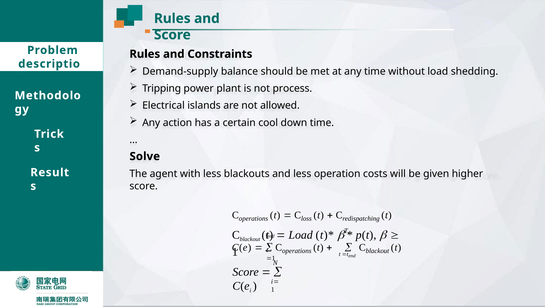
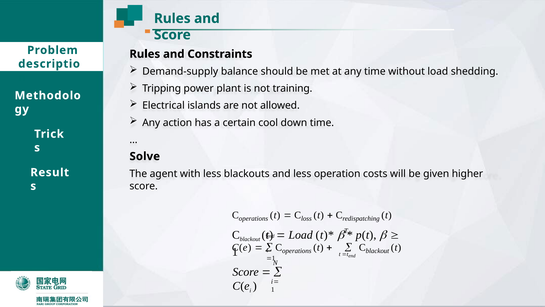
process: process -> training (292, 88)
